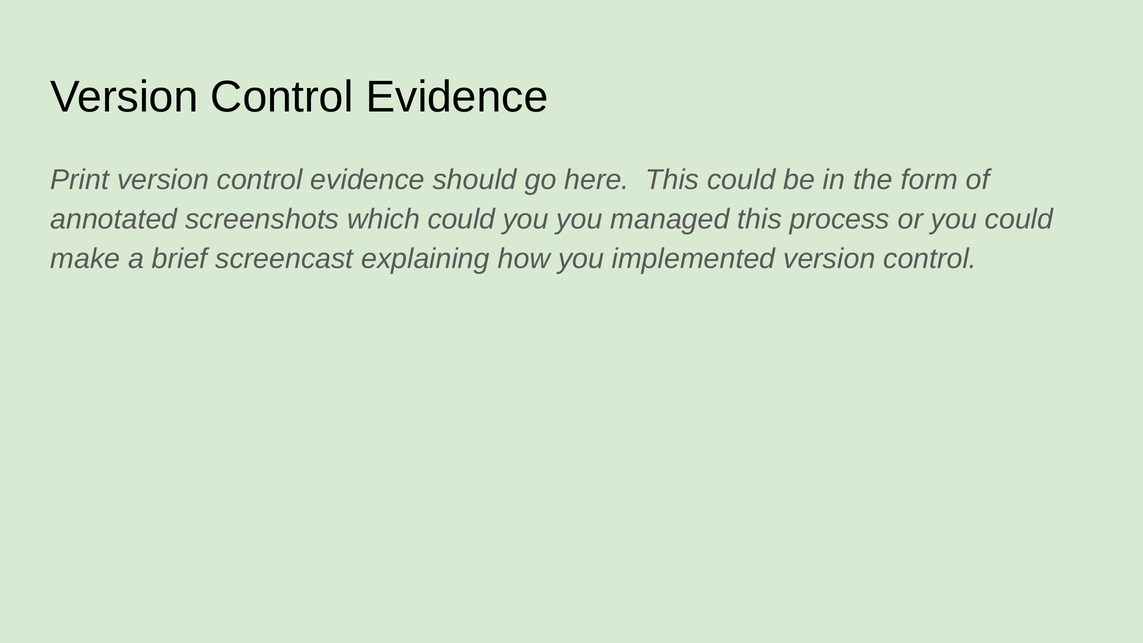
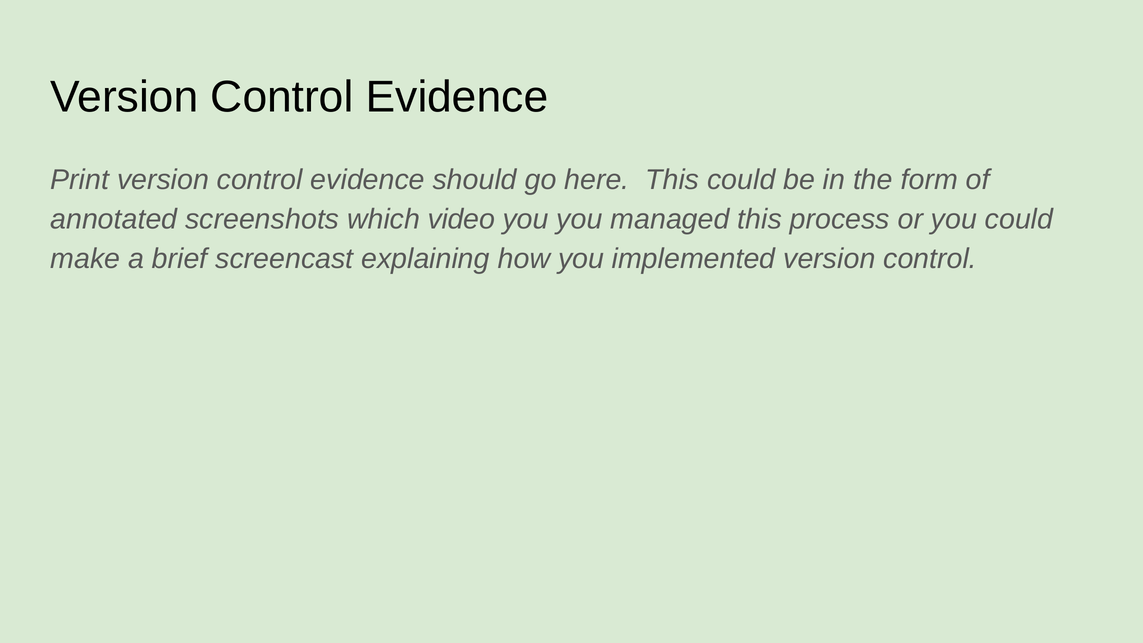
which could: could -> video (461, 219)
